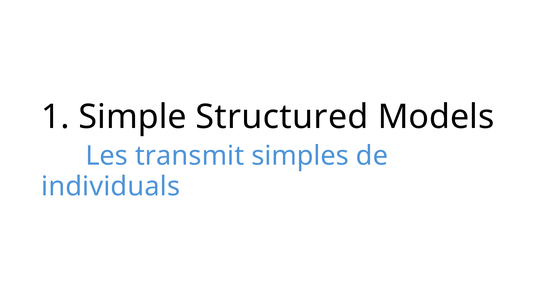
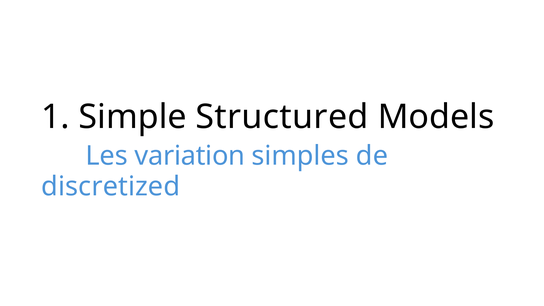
transmit: transmit -> variation (190, 156)
individuals: individuals -> discretized (111, 187)
